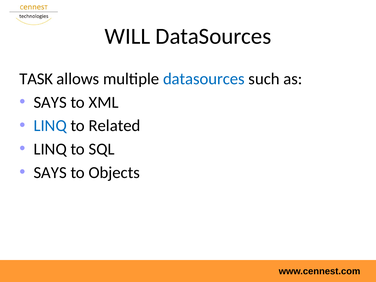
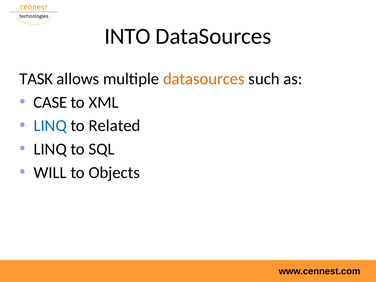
WILL: WILL -> INTO (127, 36)
datasources colour: blue -> orange (204, 79)
SAYS: SAYS -> CASE (50, 102)
SAYS: SAYS -> WILL (50, 172)
